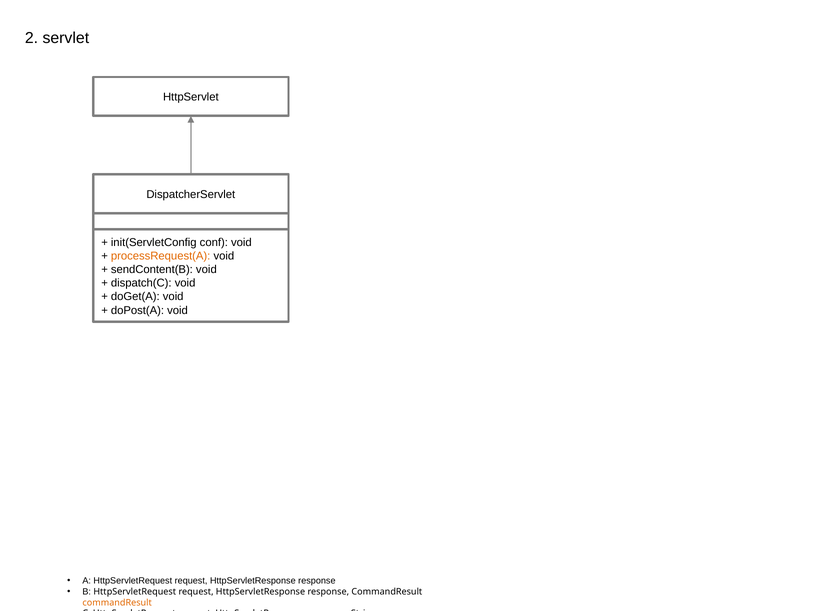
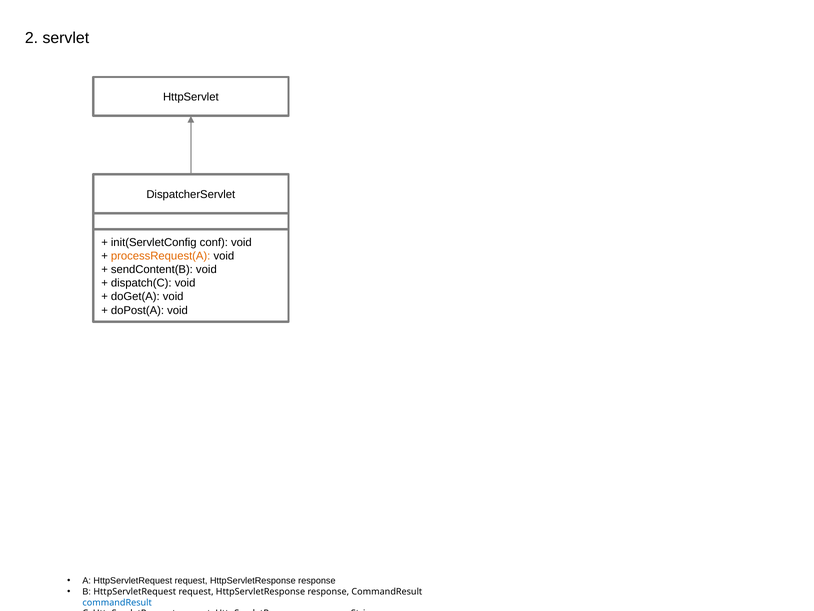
commandResult colour: orange -> blue (117, 602)
